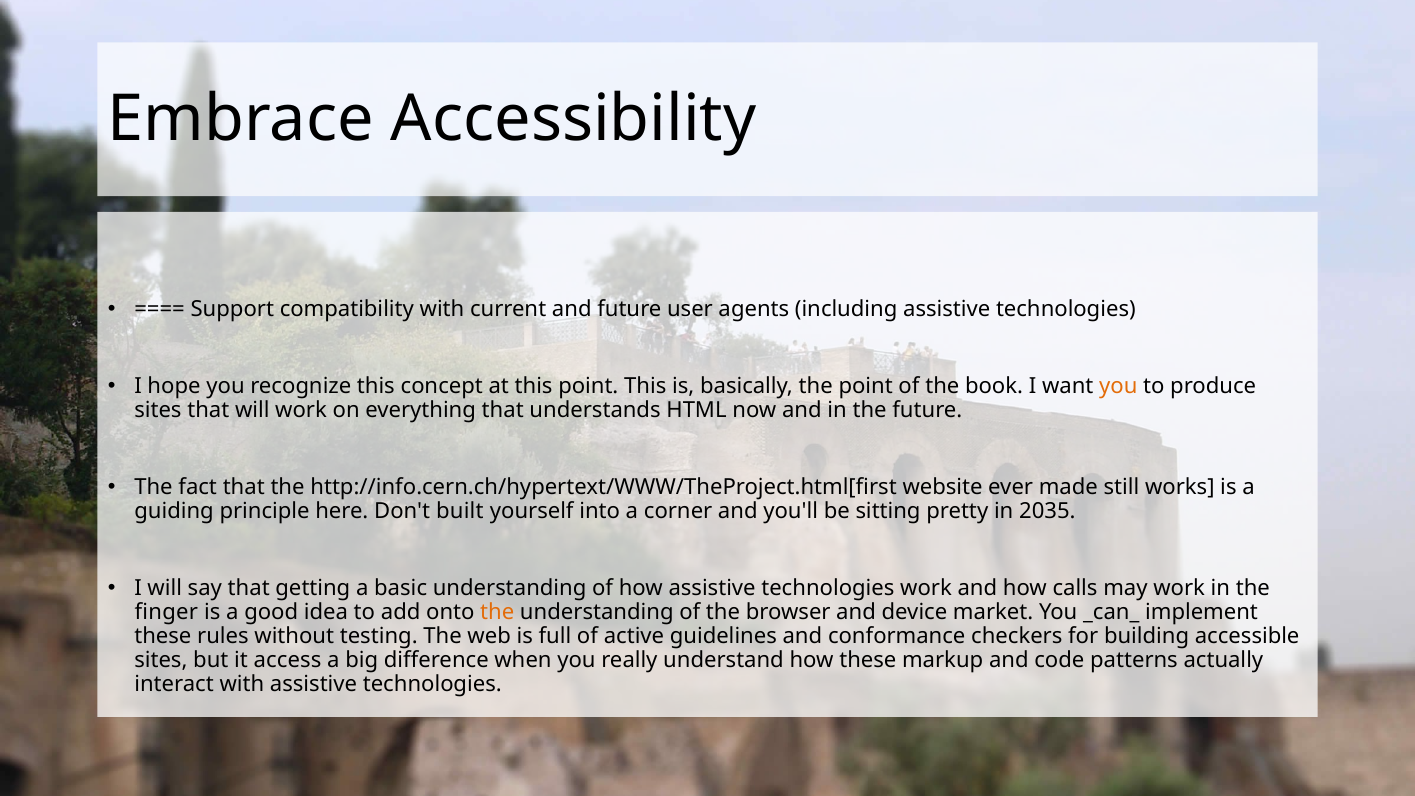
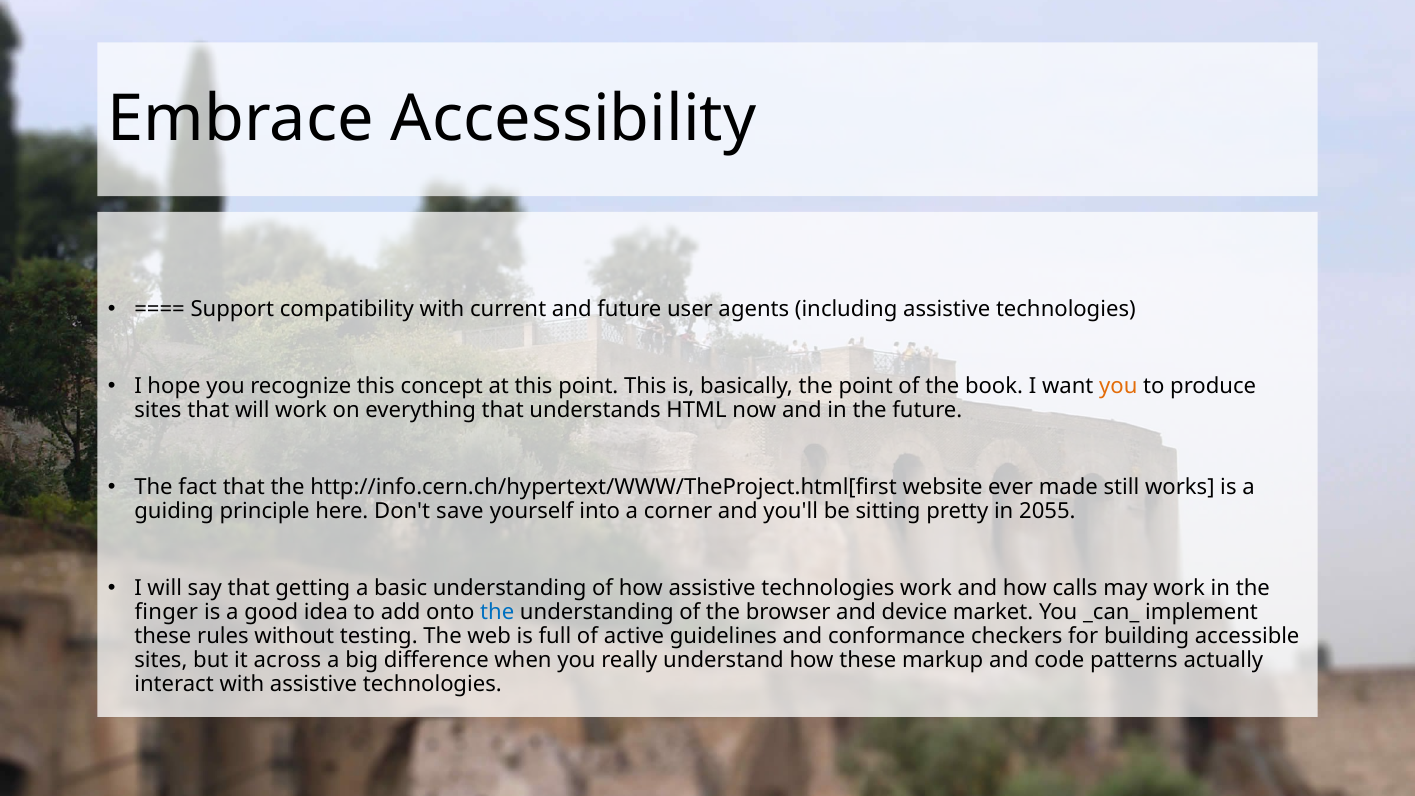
built: built -> save (460, 511)
2035: 2035 -> 2055 (1047, 511)
the colour: orange -> blue (497, 612)
access: access -> across (287, 660)
